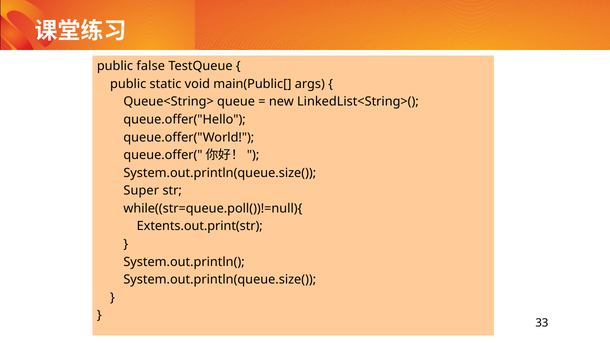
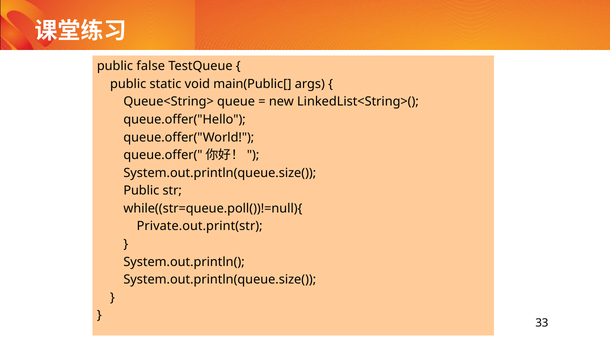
Super: Super -> Public (141, 191)
Extents.out.print(str: Extents.out.print(str -> Private.out.print(str (200, 226)
